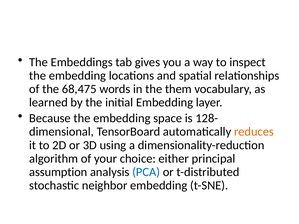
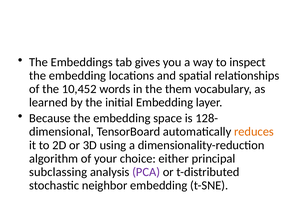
68,475: 68,475 -> 10,452 (79, 89)
assumption: assumption -> subclassing (58, 172)
PCA colour: blue -> purple (146, 172)
